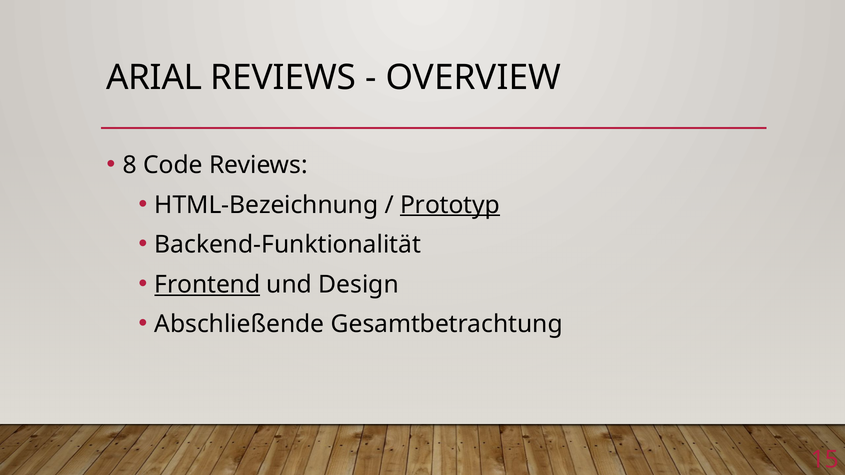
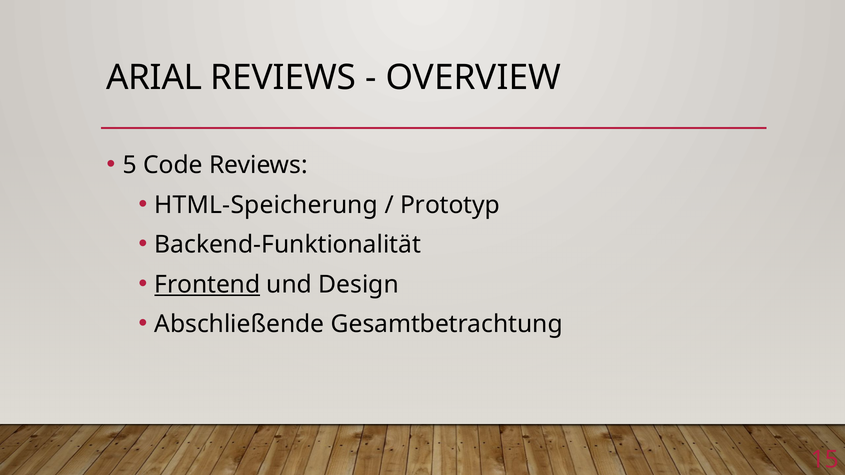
8: 8 -> 5 (130, 165)
HTML-Bezeichnung: HTML-Bezeichnung -> HTML-Speicherung (266, 205)
Prototyp underline: present -> none (450, 205)
